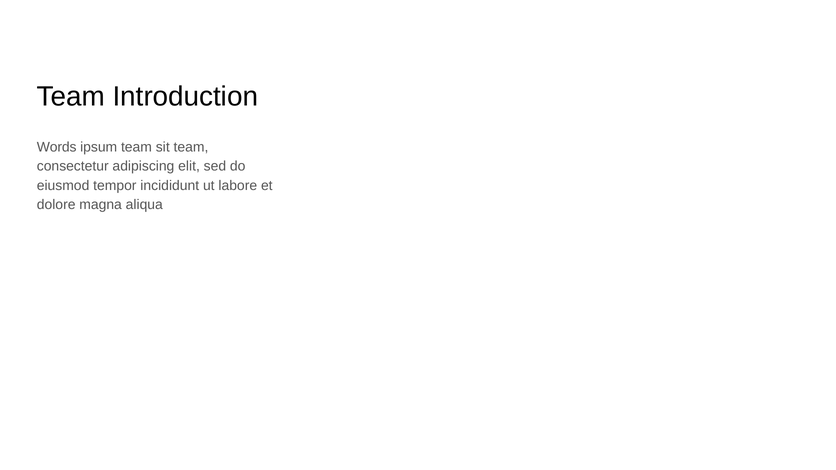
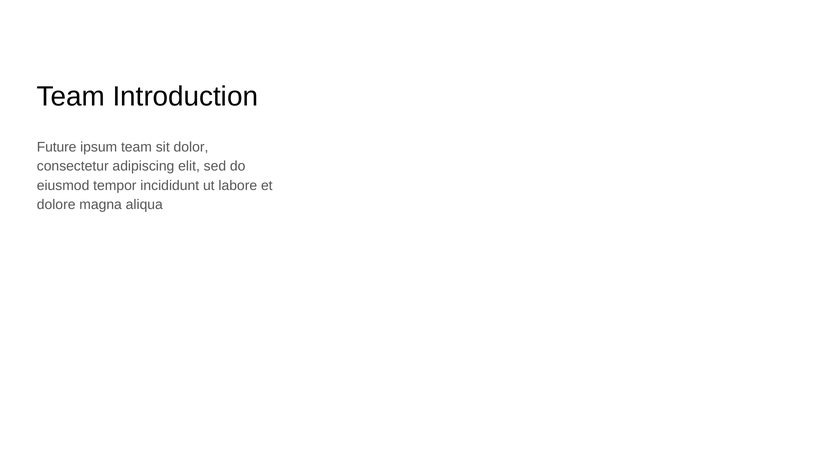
Words: Words -> Future (57, 147)
sit team: team -> dolor (191, 147)
